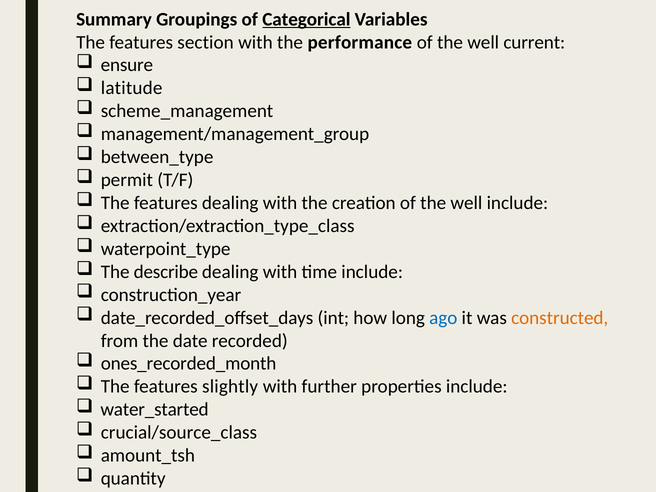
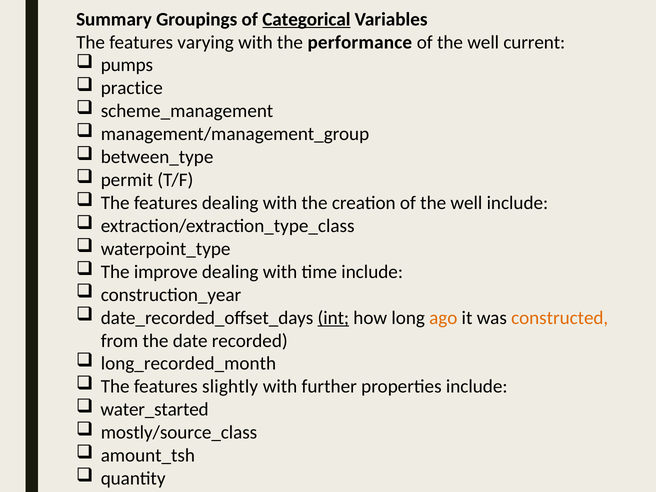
section: section -> varying (206, 42)
ensure: ensure -> pumps (127, 65)
latitude: latitude -> practice (132, 88)
describe: describe -> improve (166, 272)
int underline: none -> present (333, 318)
ago colour: blue -> orange (443, 318)
ones_recorded_month: ones_recorded_month -> long_recorded_month (188, 364)
crucial/source_class: crucial/source_class -> mostly/source_class (179, 433)
